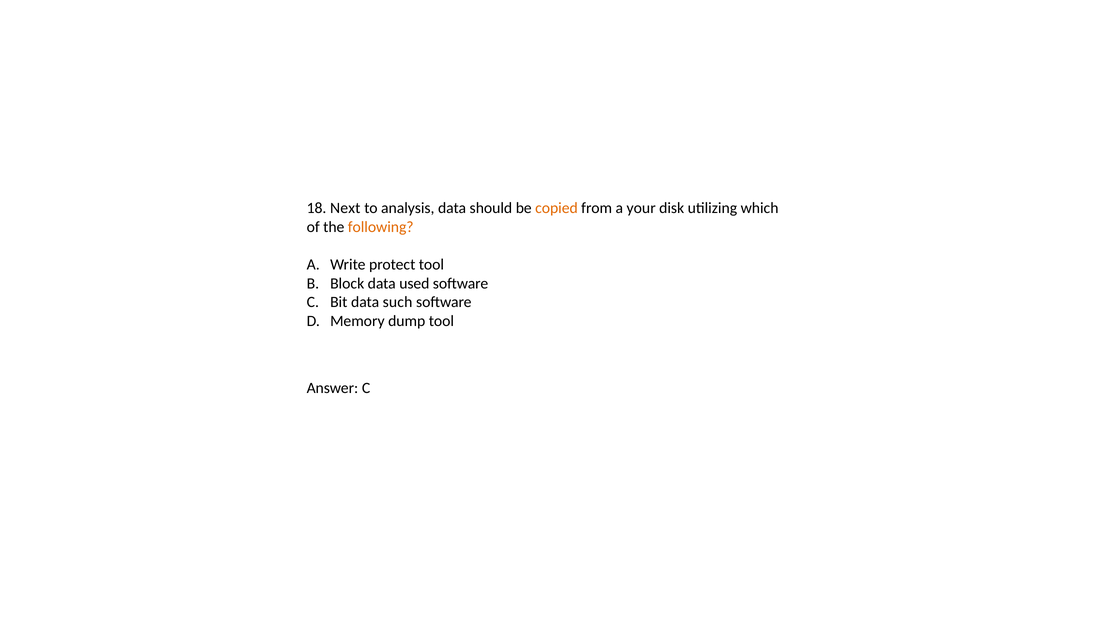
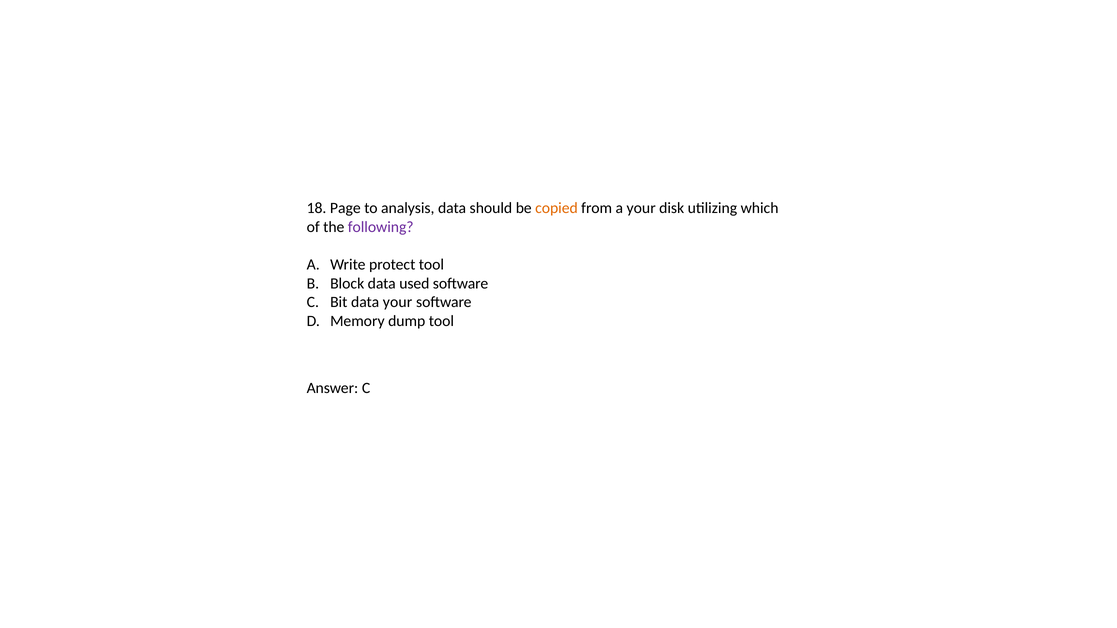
Next: Next -> Page (345, 208)
following colour: orange -> purple (381, 227)
data such: such -> your (398, 302)
